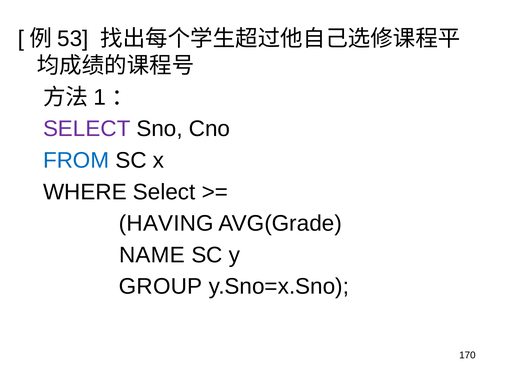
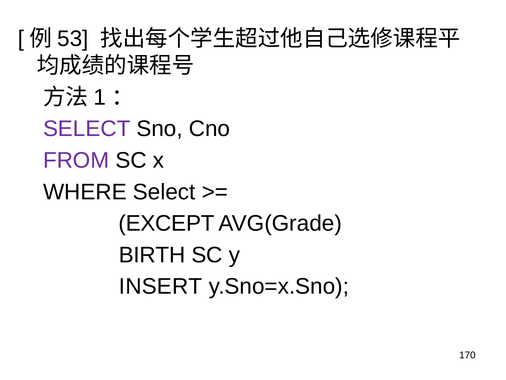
FROM colour: blue -> purple (76, 160)
HAVING: HAVING -> EXCEPT (167, 223)
NAME: NAME -> BIRTH (152, 255)
GROUP: GROUP -> INSERT (161, 286)
